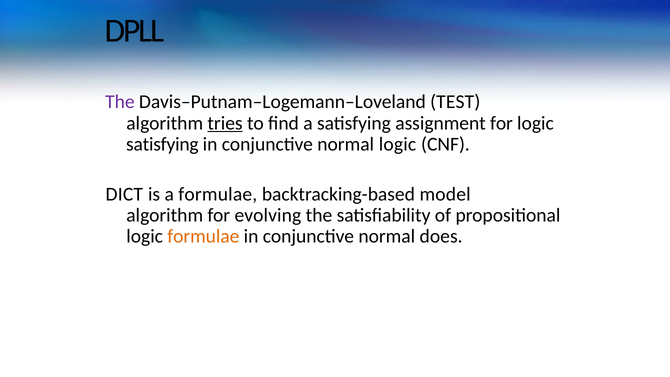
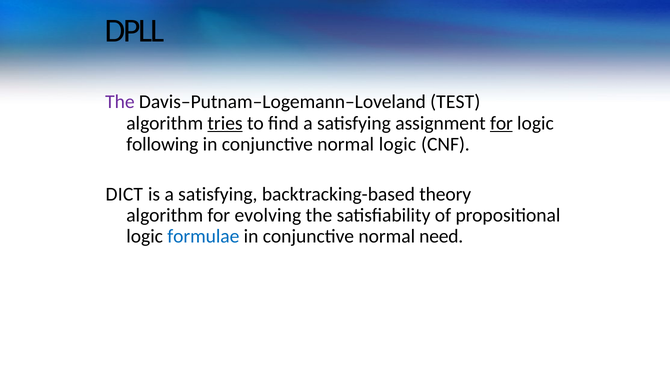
for underline: none -> present (501, 123)
satisfying: satisfying -> following (162, 144)
is a formulae: formulae -> satisfying (218, 194)
model: model -> theory (445, 194)
formulae colour: orange -> blue (203, 236)
does: does -> need (441, 236)
